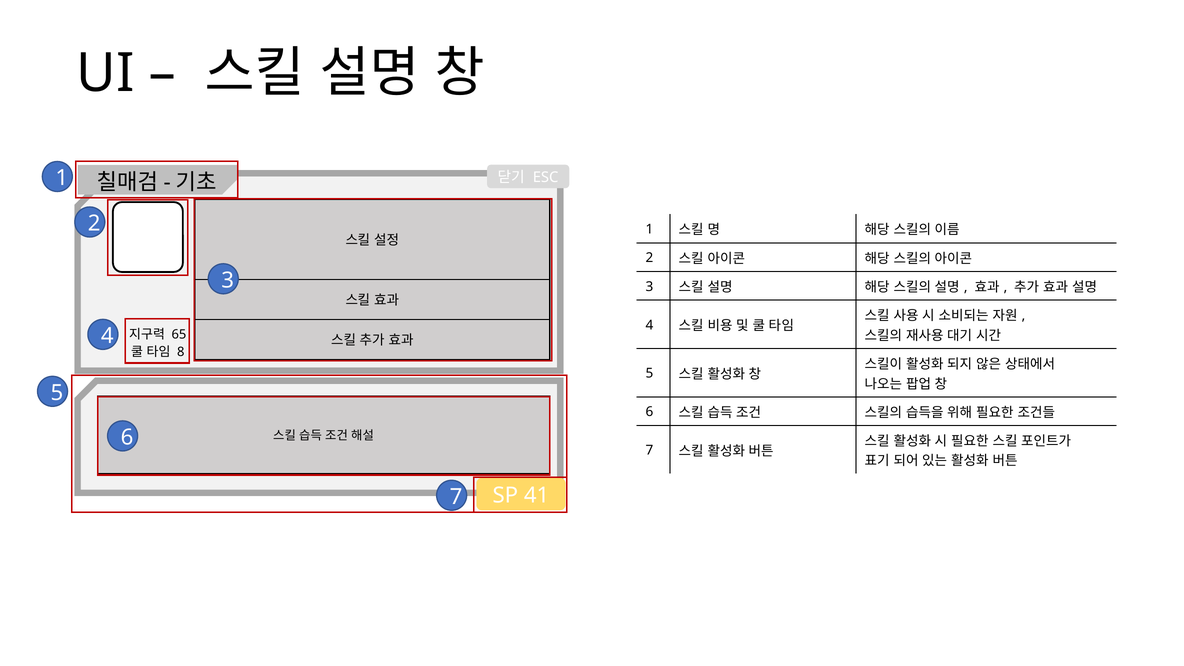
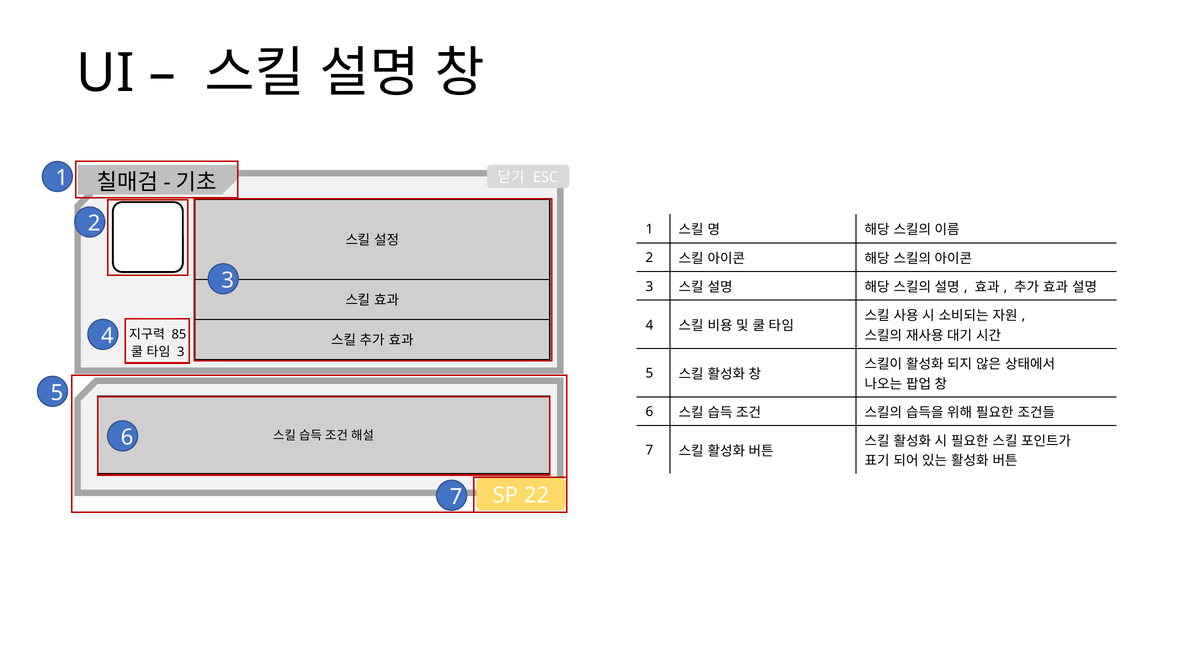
65: 65 -> 85 (179, 334)
8: 8 -> 3 (181, 352)
41: 41 -> 22 (537, 496)
